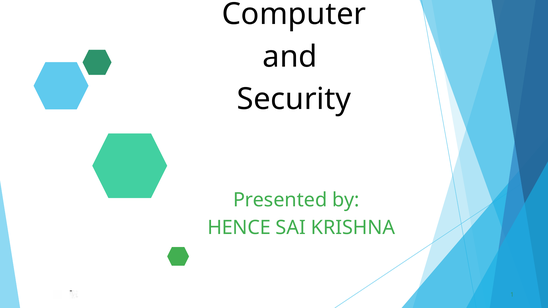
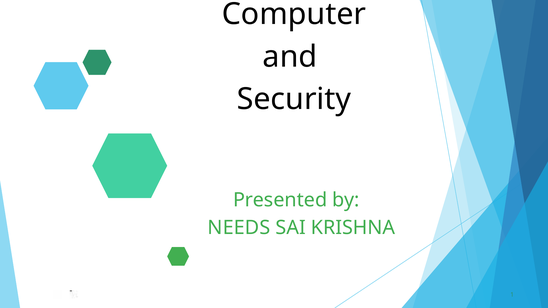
HENCE: HENCE -> NEEDS (239, 228)
